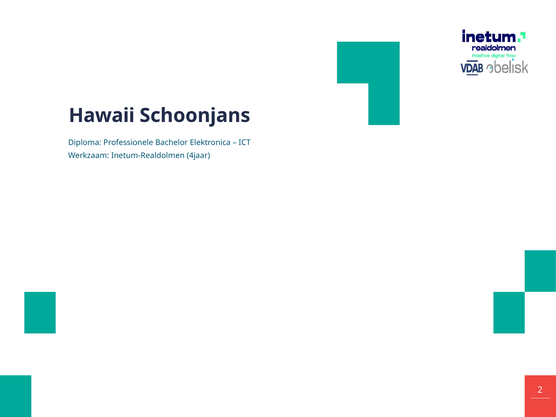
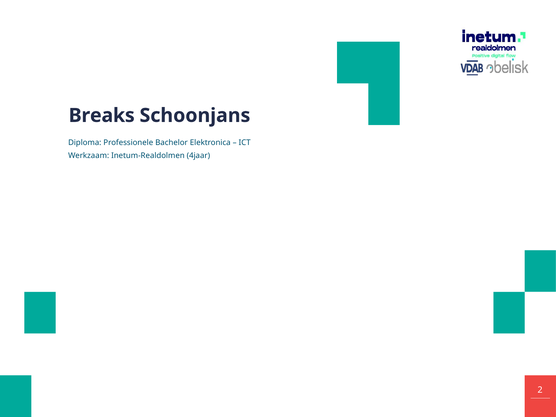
Hawaii: Hawaii -> Breaks (102, 115)
